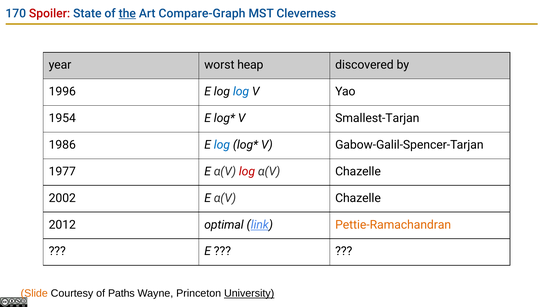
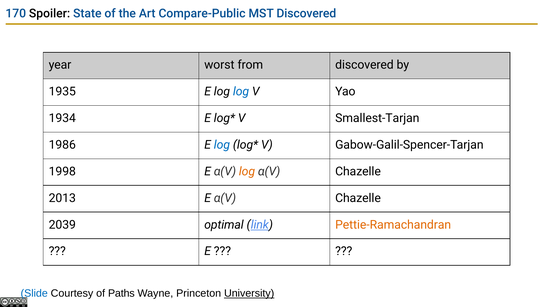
Spoiler colour: red -> black (50, 14)
the underline: present -> none (127, 14)
Compare-Graph: Compare-Graph -> Compare-Public (202, 14)
MST Cleverness: Cleverness -> Discovered (306, 14)
heap: heap -> from (250, 65)
1996: 1996 -> 1935 (62, 92)
1954: 1954 -> 1934 (62, 118)
1977: 1977 -> 1998 (62, 171)
log colour: red -> orange (247, 171)
2002: 2002 -> 2013 (62, 198)
2012: 2012 -> 2039 (62, 225)
Slide colour: orange -> blue (34, 294)
